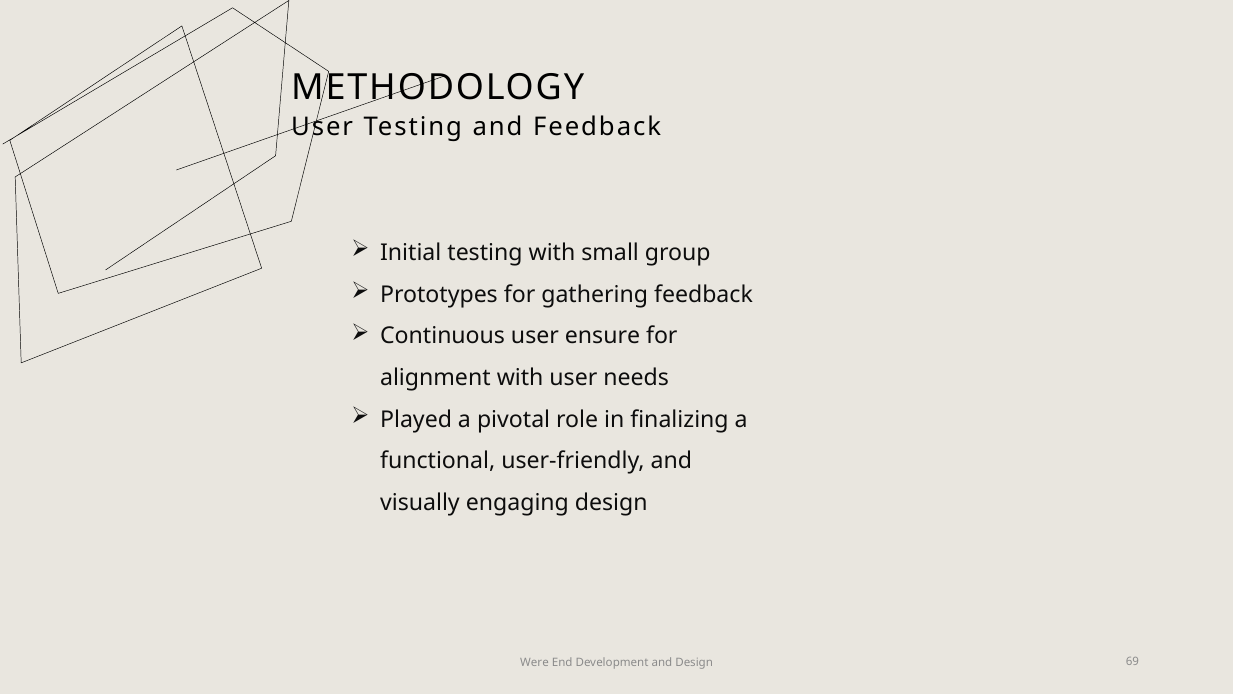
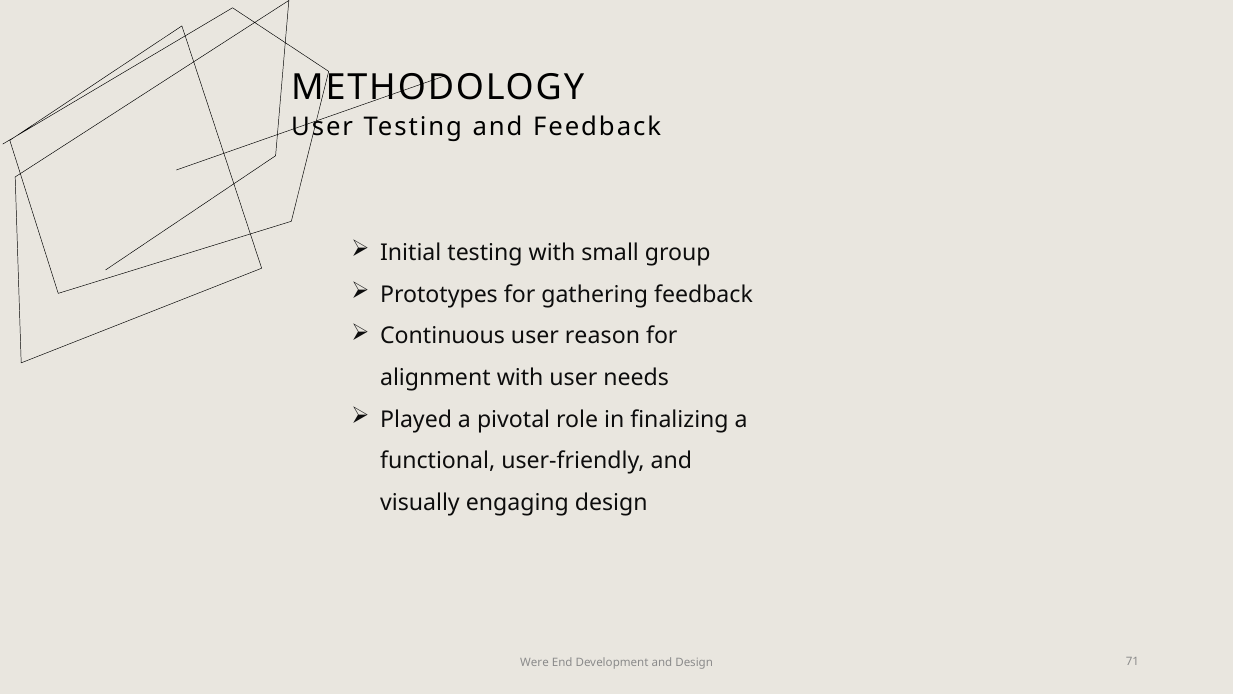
ensure: ensure -> reason (602, 336)
69: 69 -> 71 (1132, 661)
